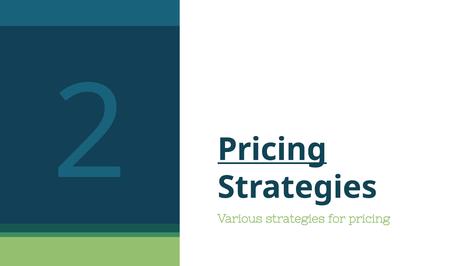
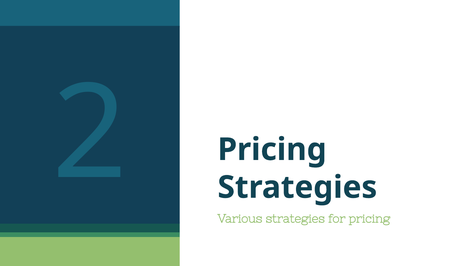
Pricing underline: present -> none (272, 150)
